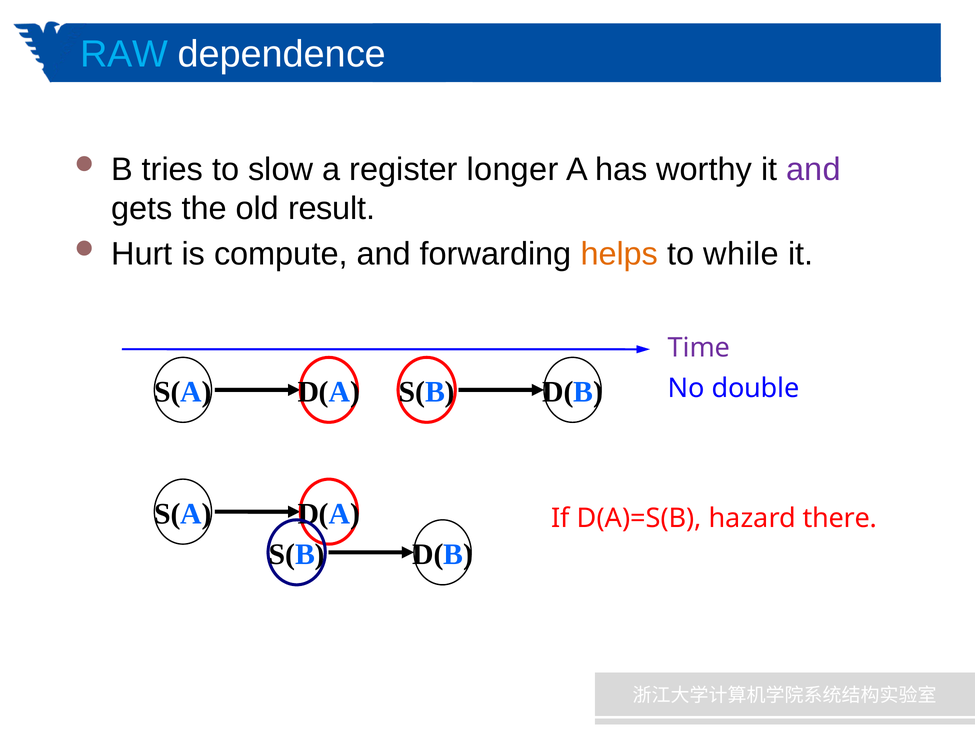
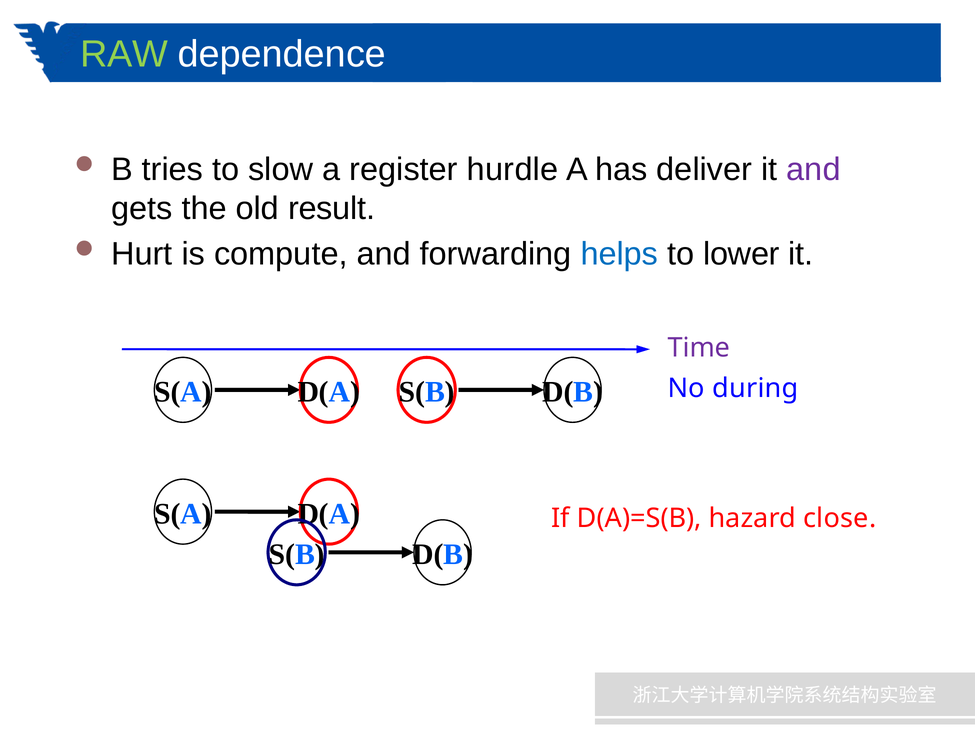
RAW colour: light blue -> light green (124, 54)
longer: longer -> hurdle (513, 170)
worthy: worthy -> deliver (704, 170)
helps colour: orange -> blue (619, 254)
while: while -> lower (741, 254)
double: double -> during (755, 389)
there: there -> close (840, 519)
